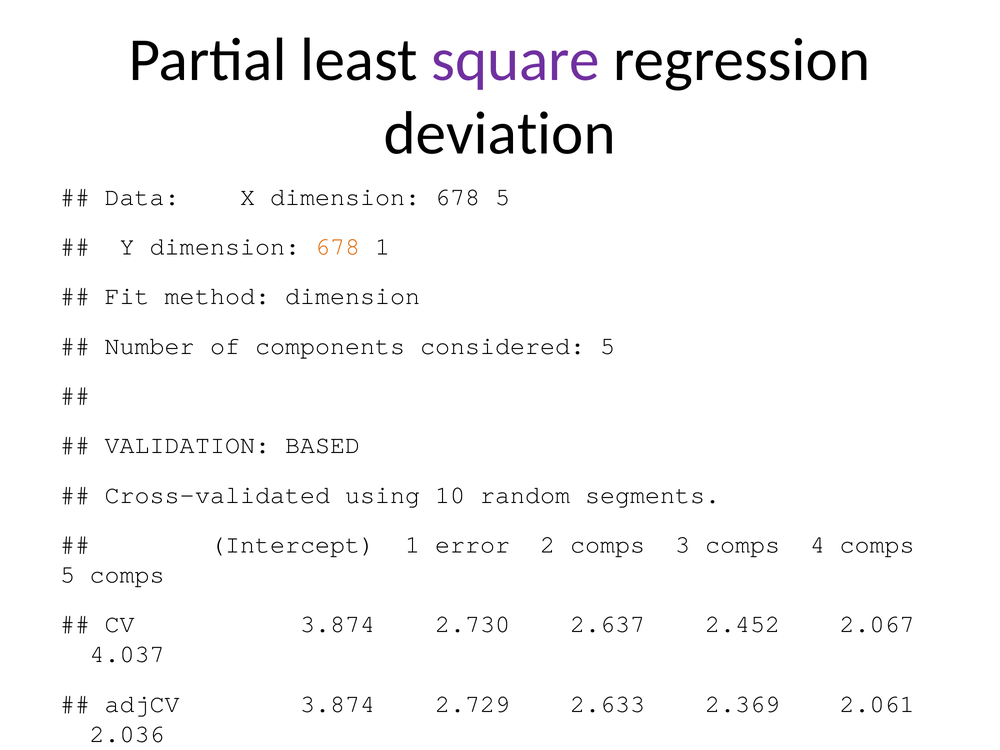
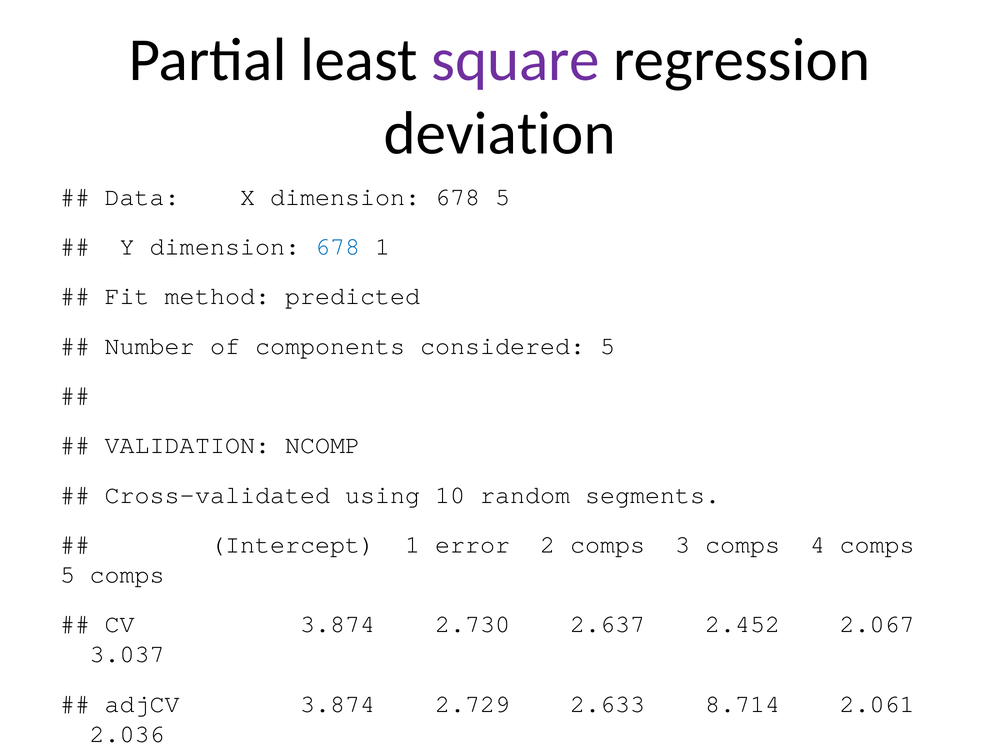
678 colour: orange -> blue (338, 246)
method dimension: dimension -> predicted (353, 296)
BASED: BASED -> NCOMP (323, 445)
4.037: 4.037 -> 3.037 (127, 654)
2.369: 2.369 -> 8.714 (743, 704)
